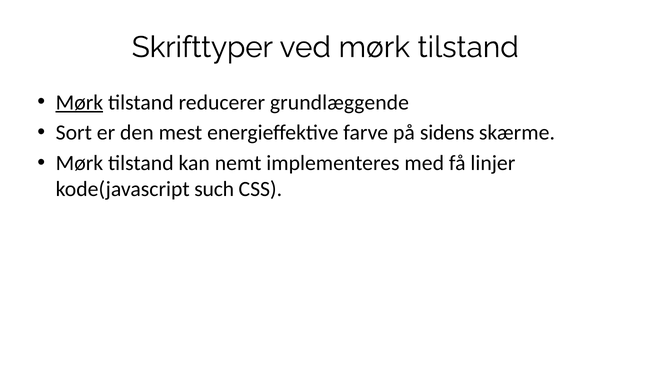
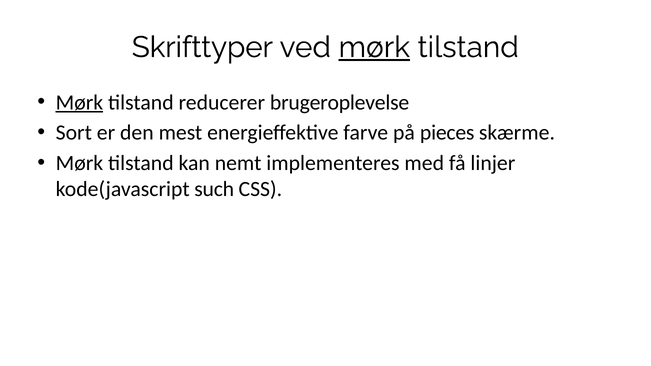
mørk underline: none -> present (374, 47)
grundlæggende: grundlæggende -> brugeroplevelse (340, 102)
sidens: sidens -> pieces (447, 133)
